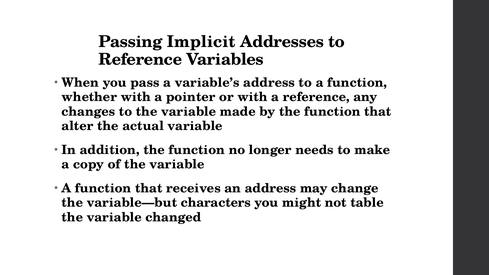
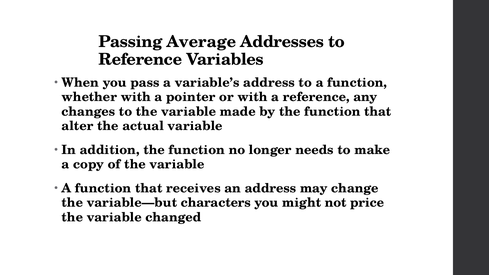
Implicit: Implicit -> Average (201, 42)
table: table -> price (367, 203)
